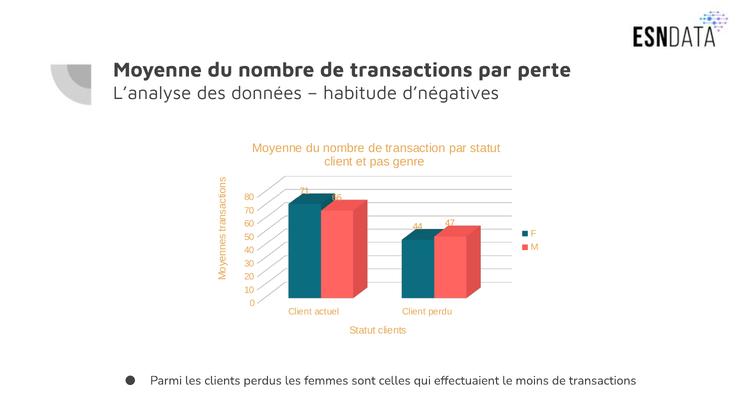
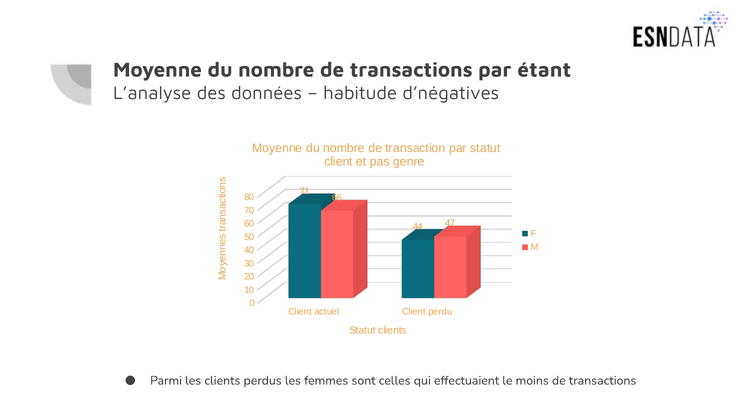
perte: perte -> étant (544, 70)
